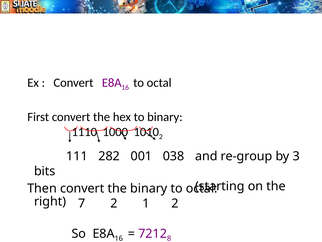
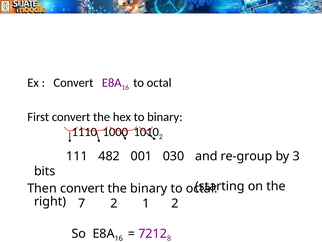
282: 282 -> 482 (109, 156)
038: 038 -> 030 (174, 156)
